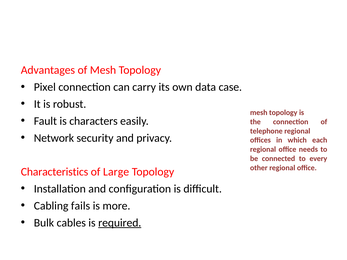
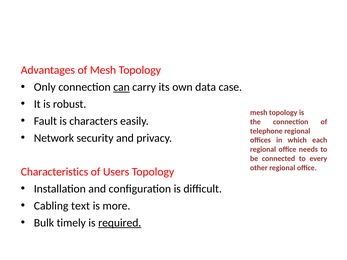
Pixel: Pixel -> Only (45, 87)
can underline: none -> present (121, 87)
Large: Large -> Users (116, 172)
fails: fails -> text (81, 206)
cables: cables -> timely (71, 223)
